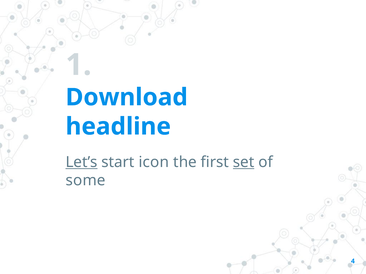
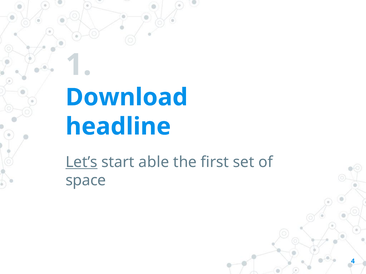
icon: icon -> able (154, 162)
set underline: present -> none (244, 162)
some: some -> space (86, 181)
